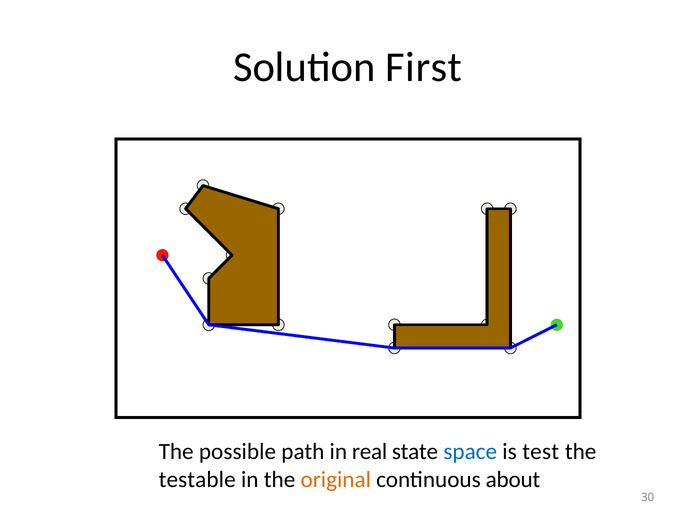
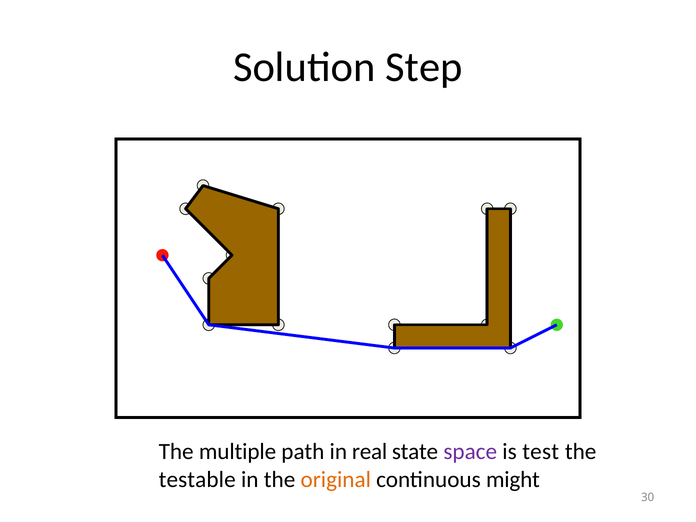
First: First -> Step (424, 67)
possible: possible -> multiple (238, 452)
space colour: blue -> purple (470, 452)
about: about -> might (513, 479)
